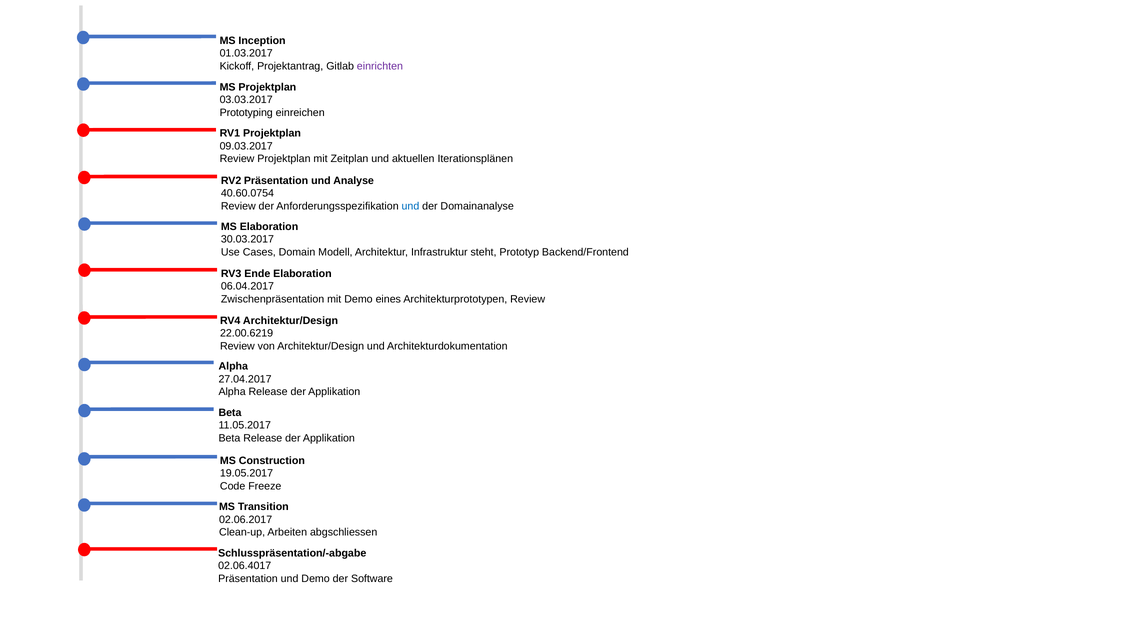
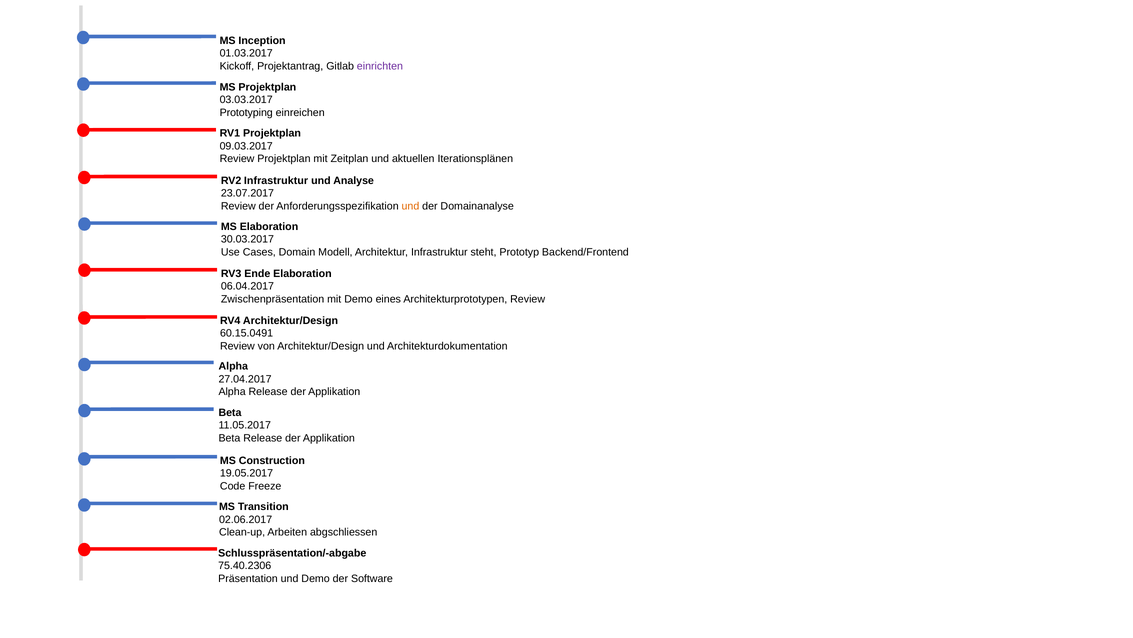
RV2 Präsentation: Präsentation -> Infrastruktur (276, 180)
40.60.0754: 40.60.0754 -> 23.07.2017 (247, 193)
und colour: blue -> orange (410, 206)
22.00.6219: 22.00.6219 -> 60.15.0491 (247, 333)
02.06.4017: 02.06.4017 -> 75.40.2306 (245, 565)
